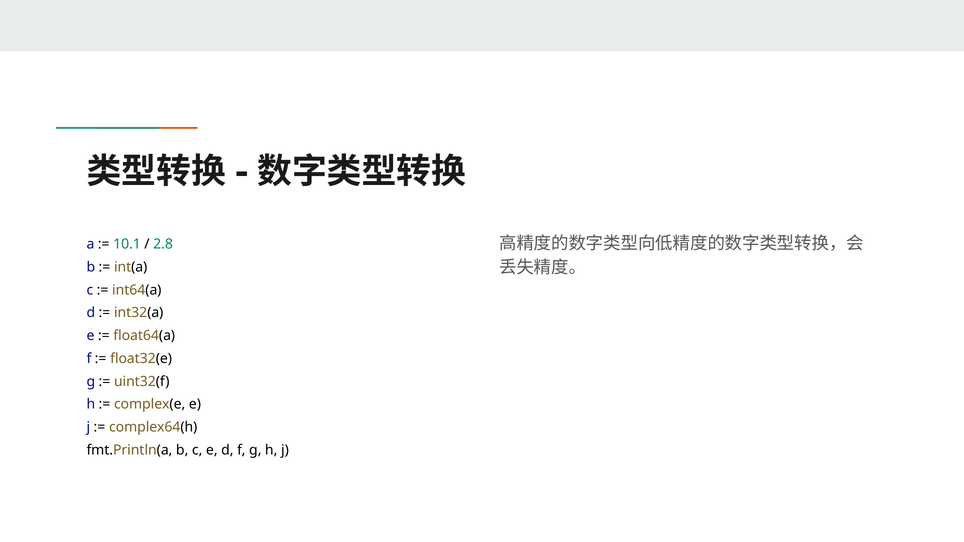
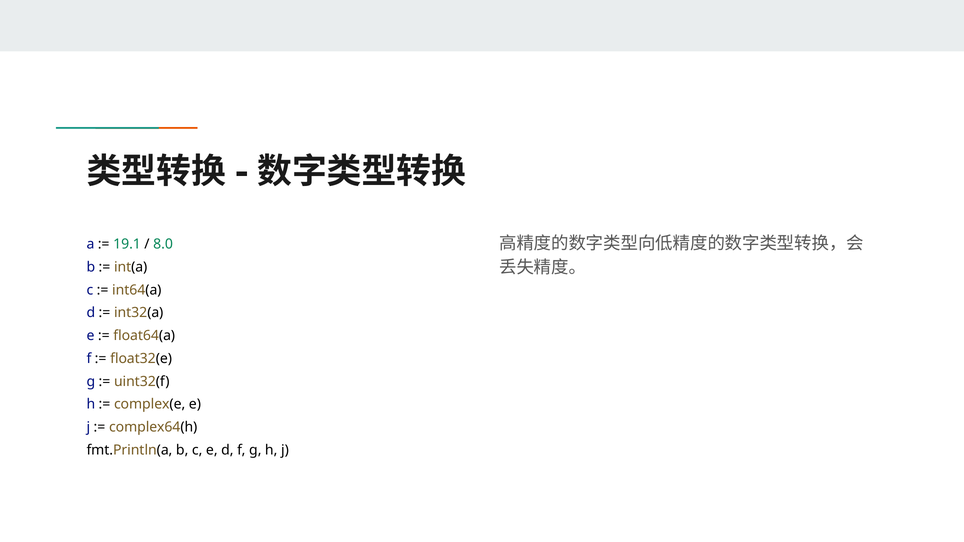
10.1: 10.1 -> 19.1 (127, 244)
2.8: 2.8 -> 8.0 (163, 244)
